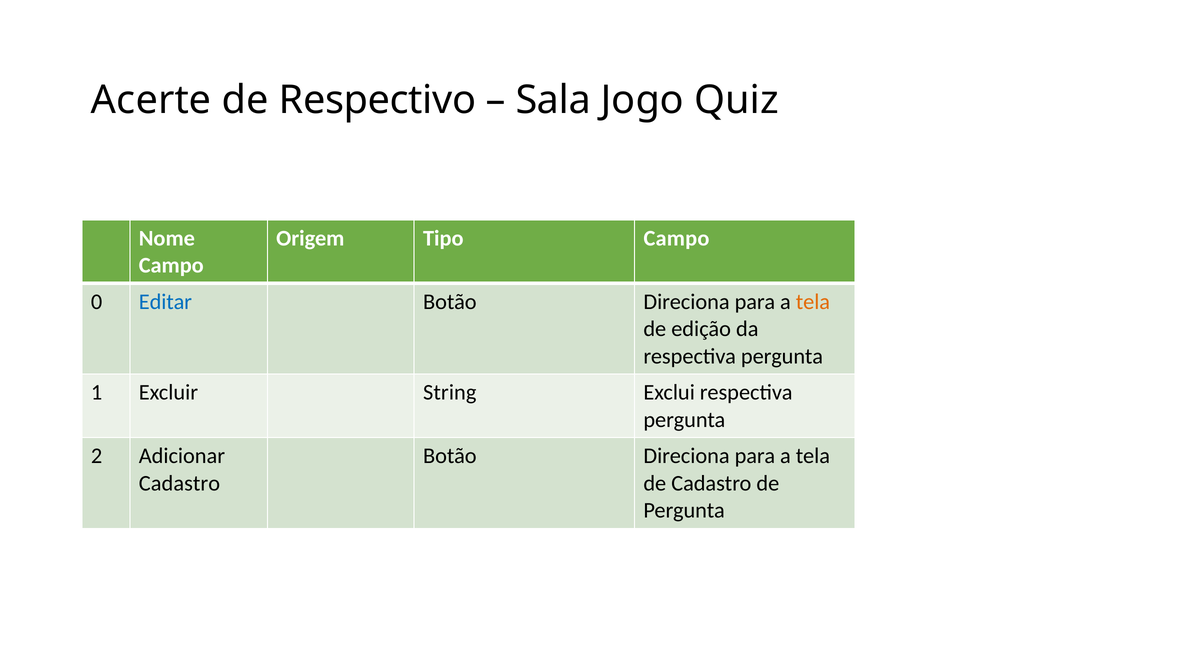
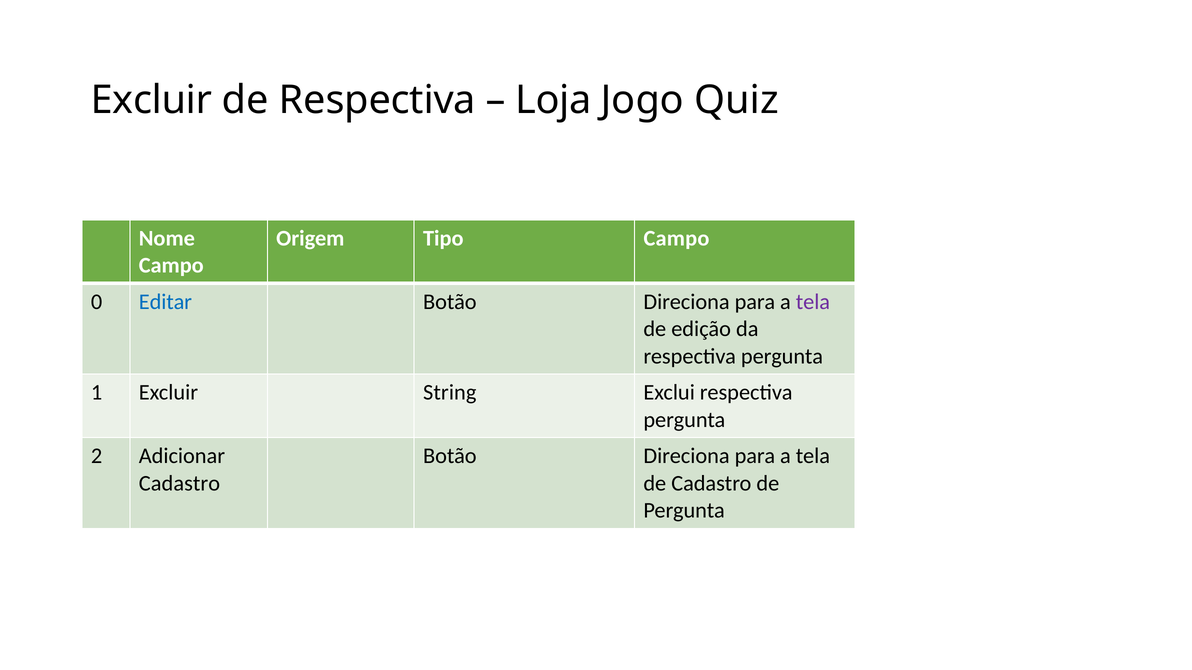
Acerte: Acerte -> Excluir (151, 100)
de Respectivo: Respectivo -> Respectiva (377, 100)
Sala: Sala -> Loja (553, 100)
tela colour: orange -> purple (813, 302)
